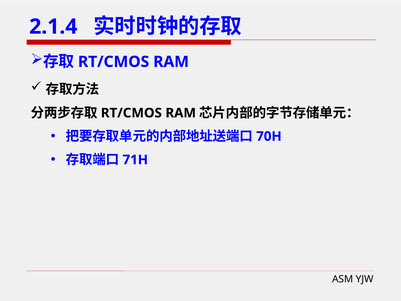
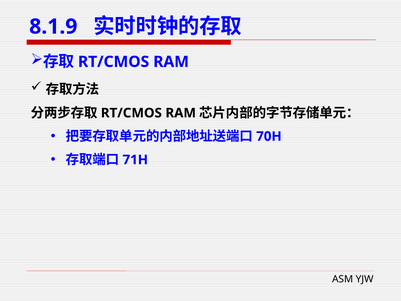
2.1.4: 2.1.4 -> 8.1.9 (53, 27)
